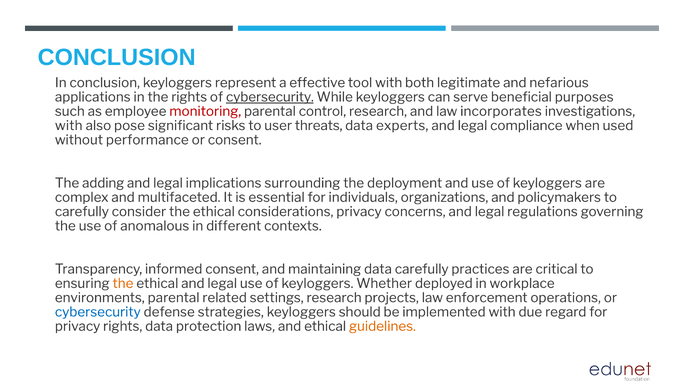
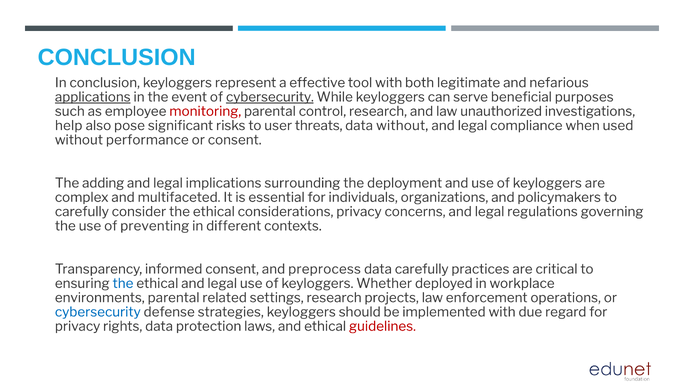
applications underline: none -> present (93, 97)
the rights: rights -> event (189, 97)
incorporates: incorporates -> unauthorized (501, 111)
with: with -> help (69, 126)
data experts: experts -> without (402, 126)
anomalous: anomalous -> preventing (155, 226)
maintaining: maintaining -> preprocess (325, 269)
the colour: orange -> blue (123, 283)
guidelines colour: orange -> red (382, 326)
